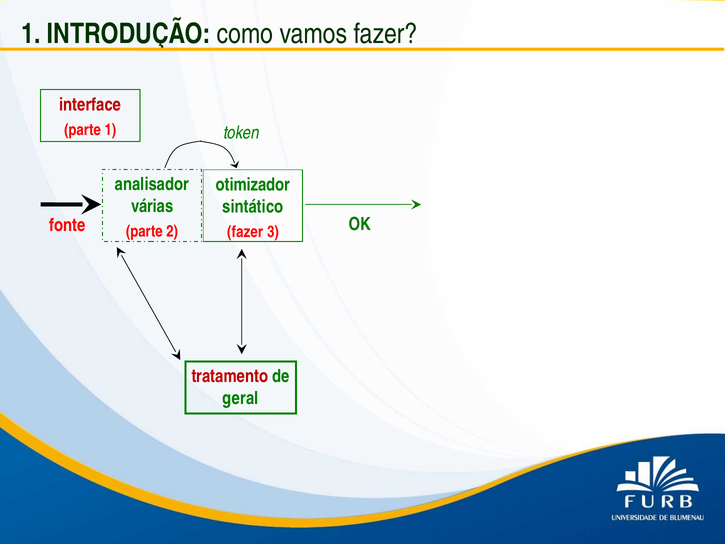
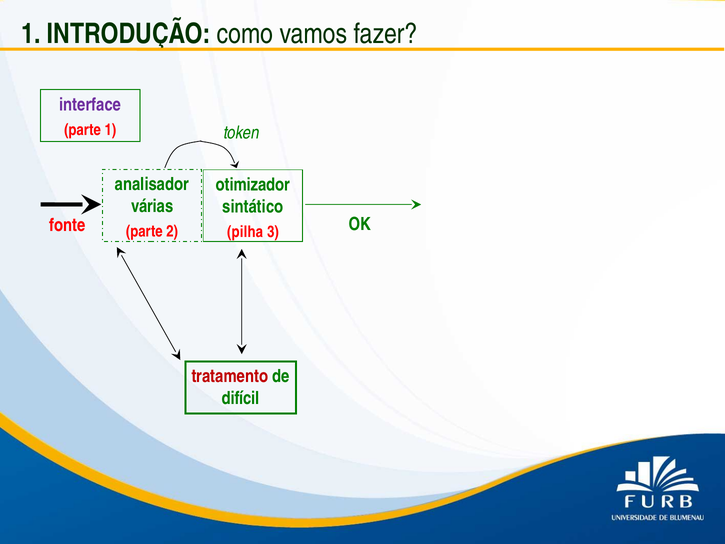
interface colour: red -> purple (90, 105)
fazer: fazer -> pilha (245, 232)
geral: geral -> difícil (241, 398)
